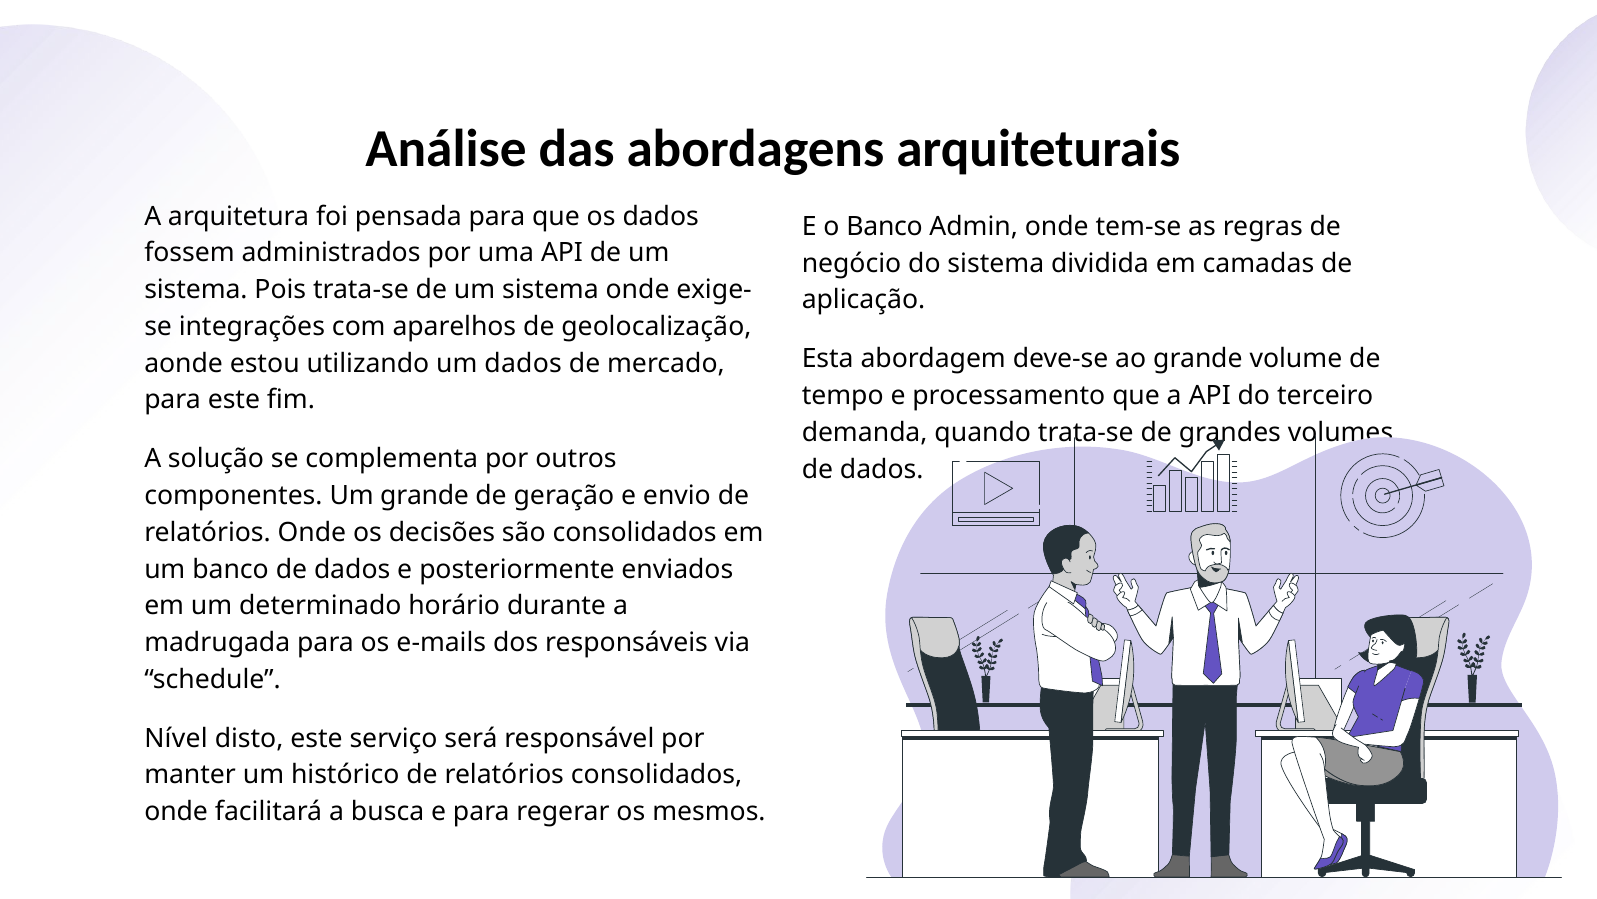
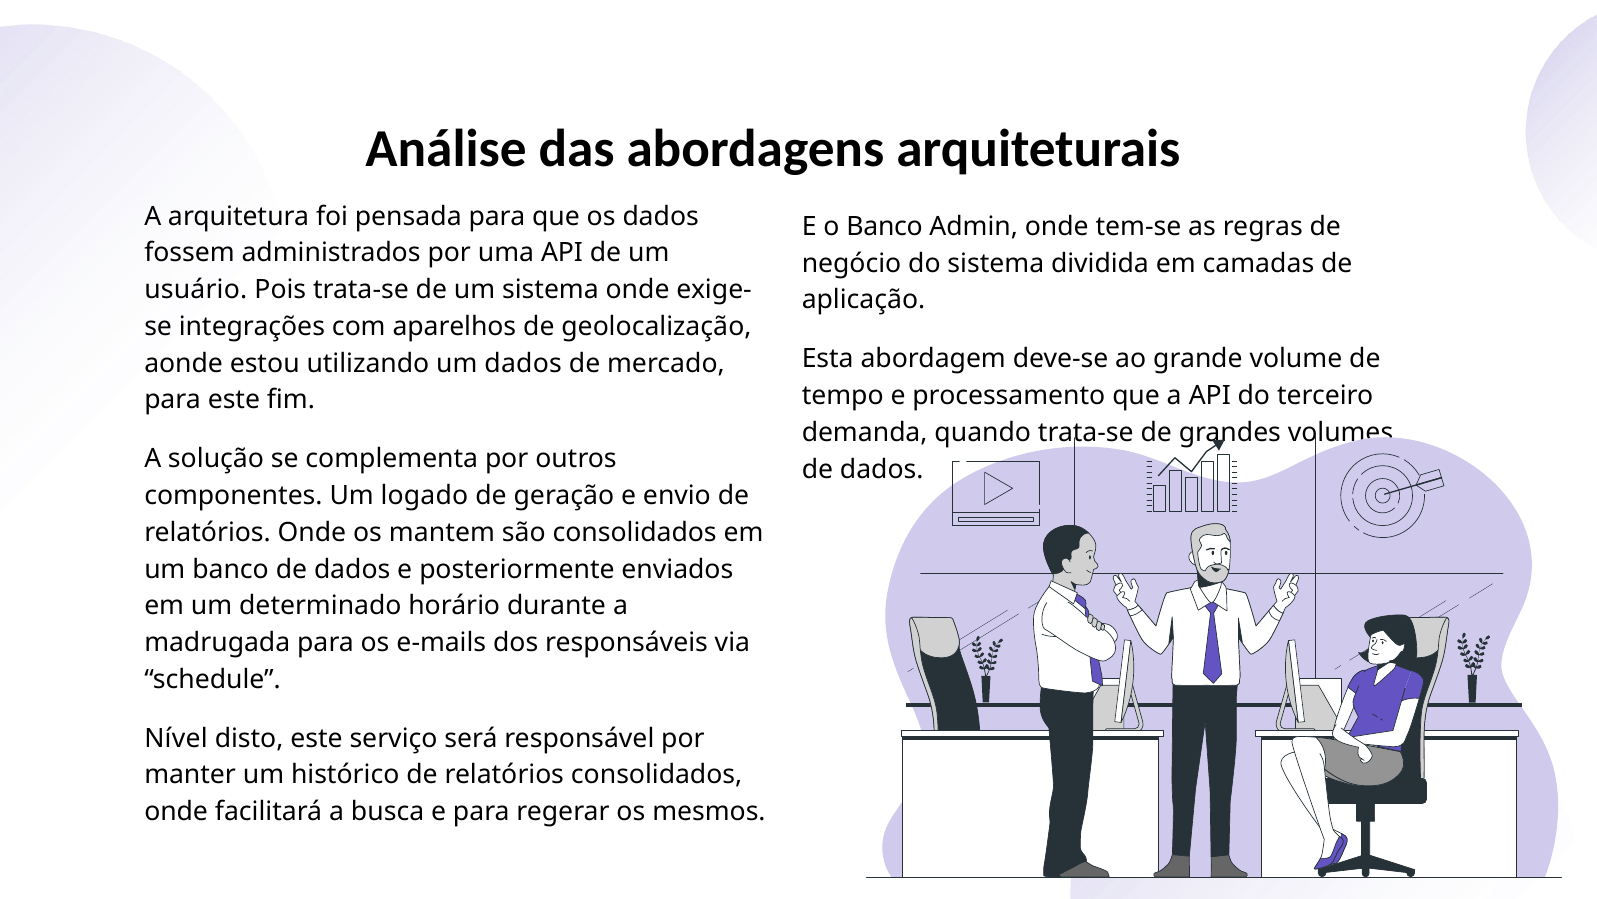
sistema: sistema -> usuário (196, 290)
Um grande: grande -> logado (424, 495)
decisões: decisões -> mantem (442, 532)
